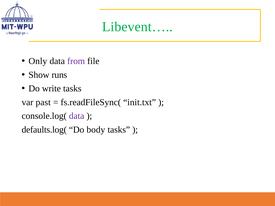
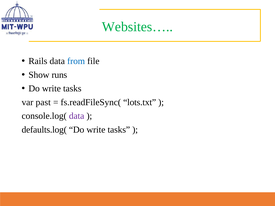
Libevent…: Libevent… -> Websites… (137, 27)
Only: Only -> Rails (38, 61)
from colour: purple -> blue (76, 61)
init.txt: init.txt -> lots.txt (140, 102)
body: body -> write (96, 130)
